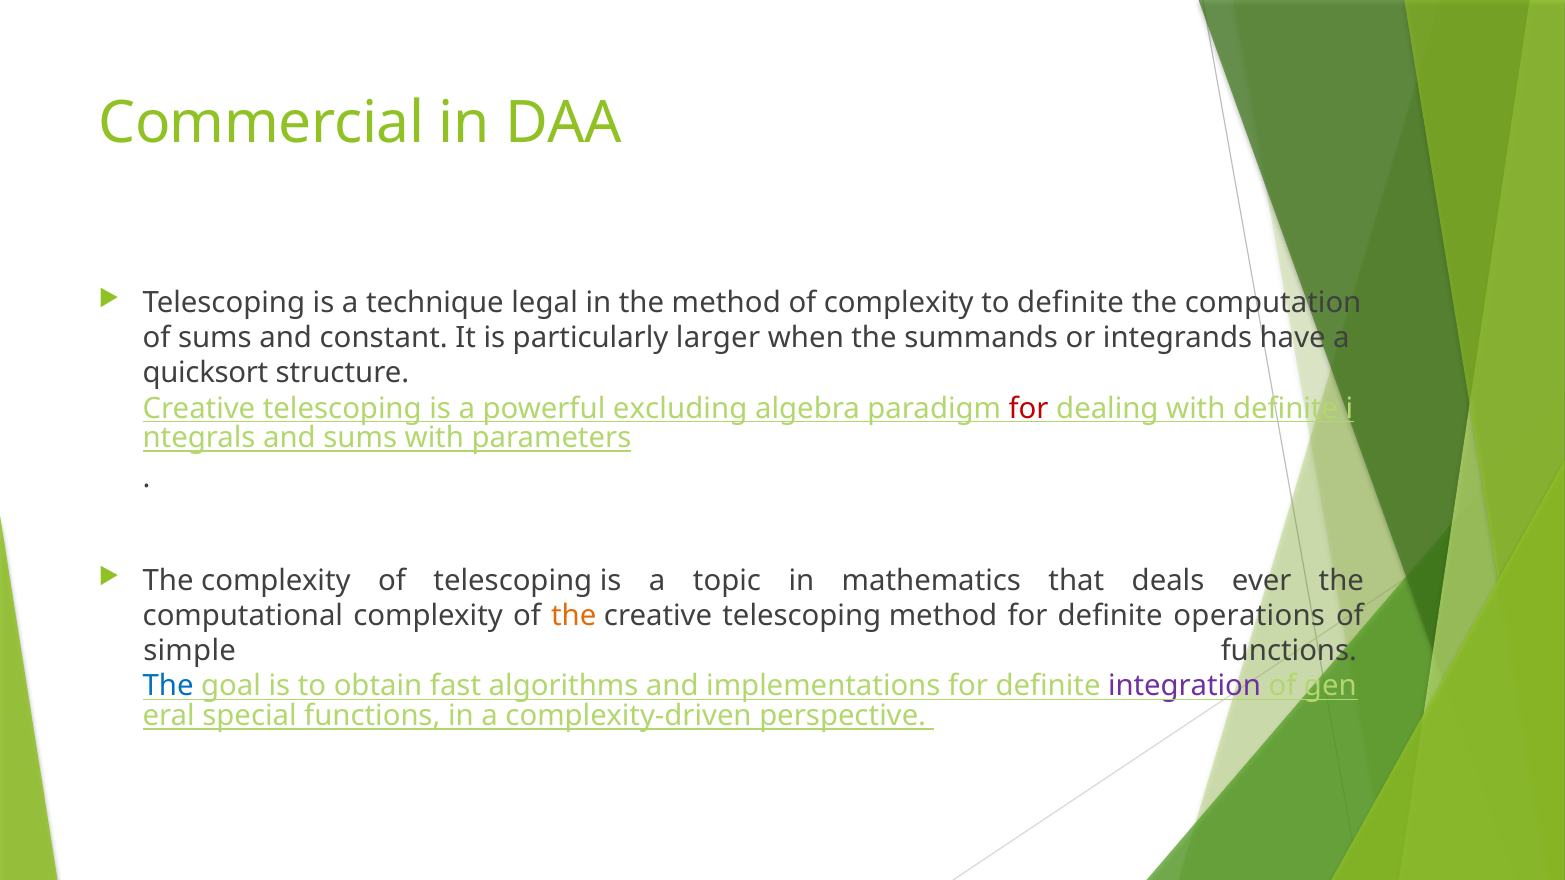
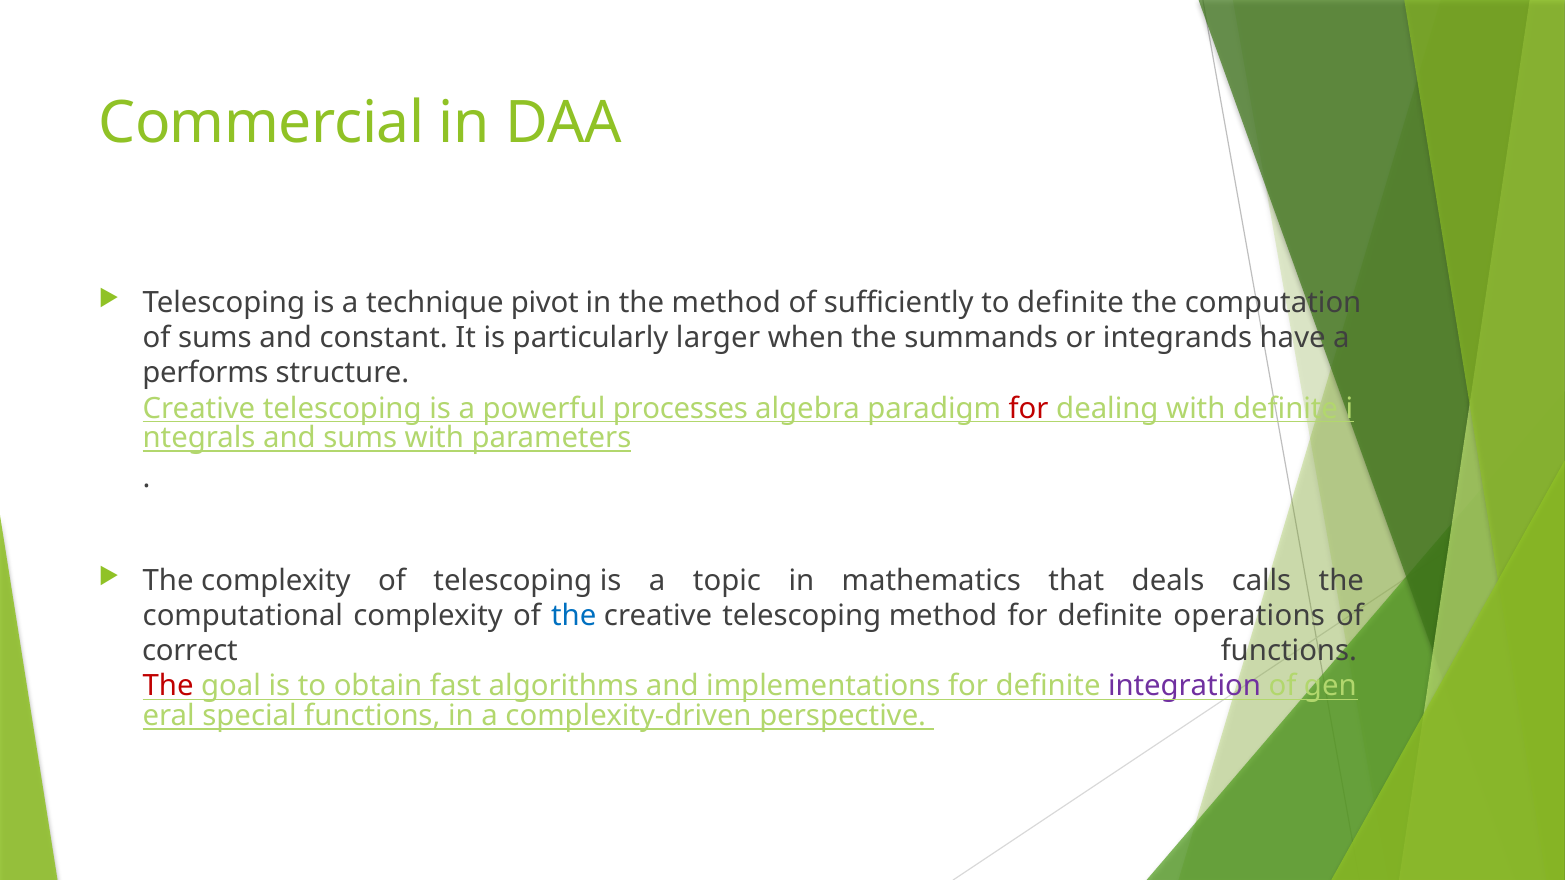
legal: legal -> pivot (545, 303)
of complexity: complexity -> sufficiently (899, 303)
quicksort: quicksort -> performs (205, 373)
excluding: excluding -> processes (680, 409)
ever: ever -> calls (1262, 581)
the colour: orange -> blue (574, 616)
simple: simple -> correct (190, 651)
The colour: blue -> red (168, 686)
